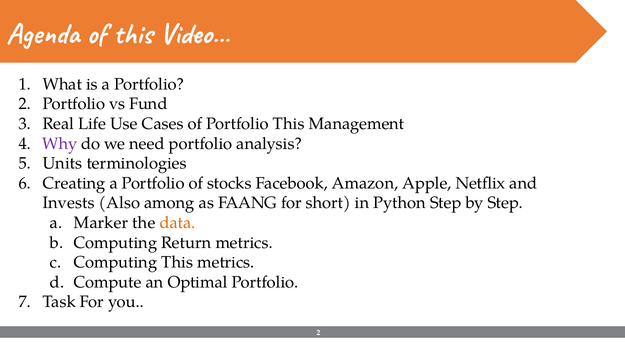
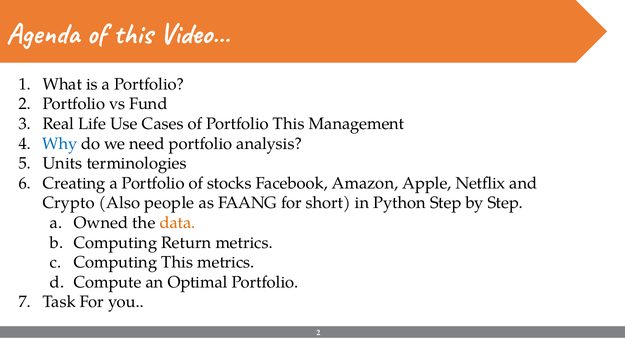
Why colour: purple -> blue (60, 143)
Invests: Invests -> Crypto (69, 203)
among: among -> people (169, 203)
Marker: Marker -> Owned (101, 223)
